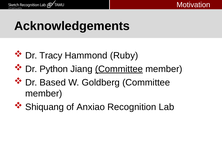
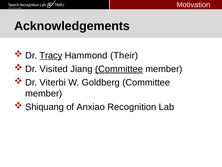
Tracy underline: none -> present (51, 55)
Ruby: Ruby -> Their (124, 55)
Python: Python -> Visited (54, 69)
Based: Based -> Viterbi (53, 82)
